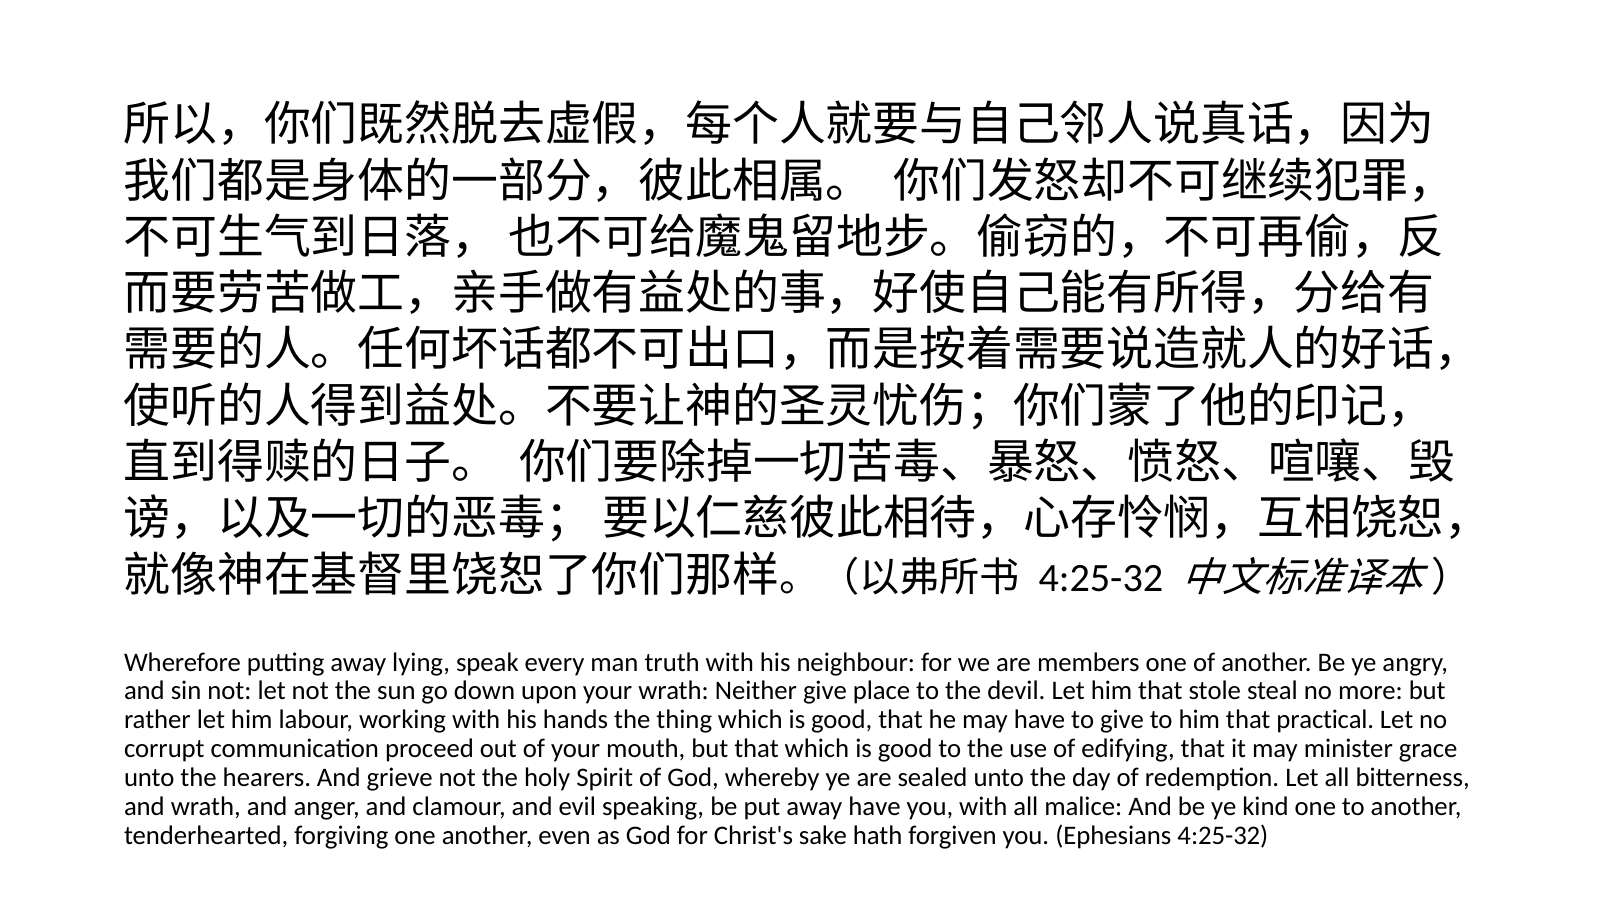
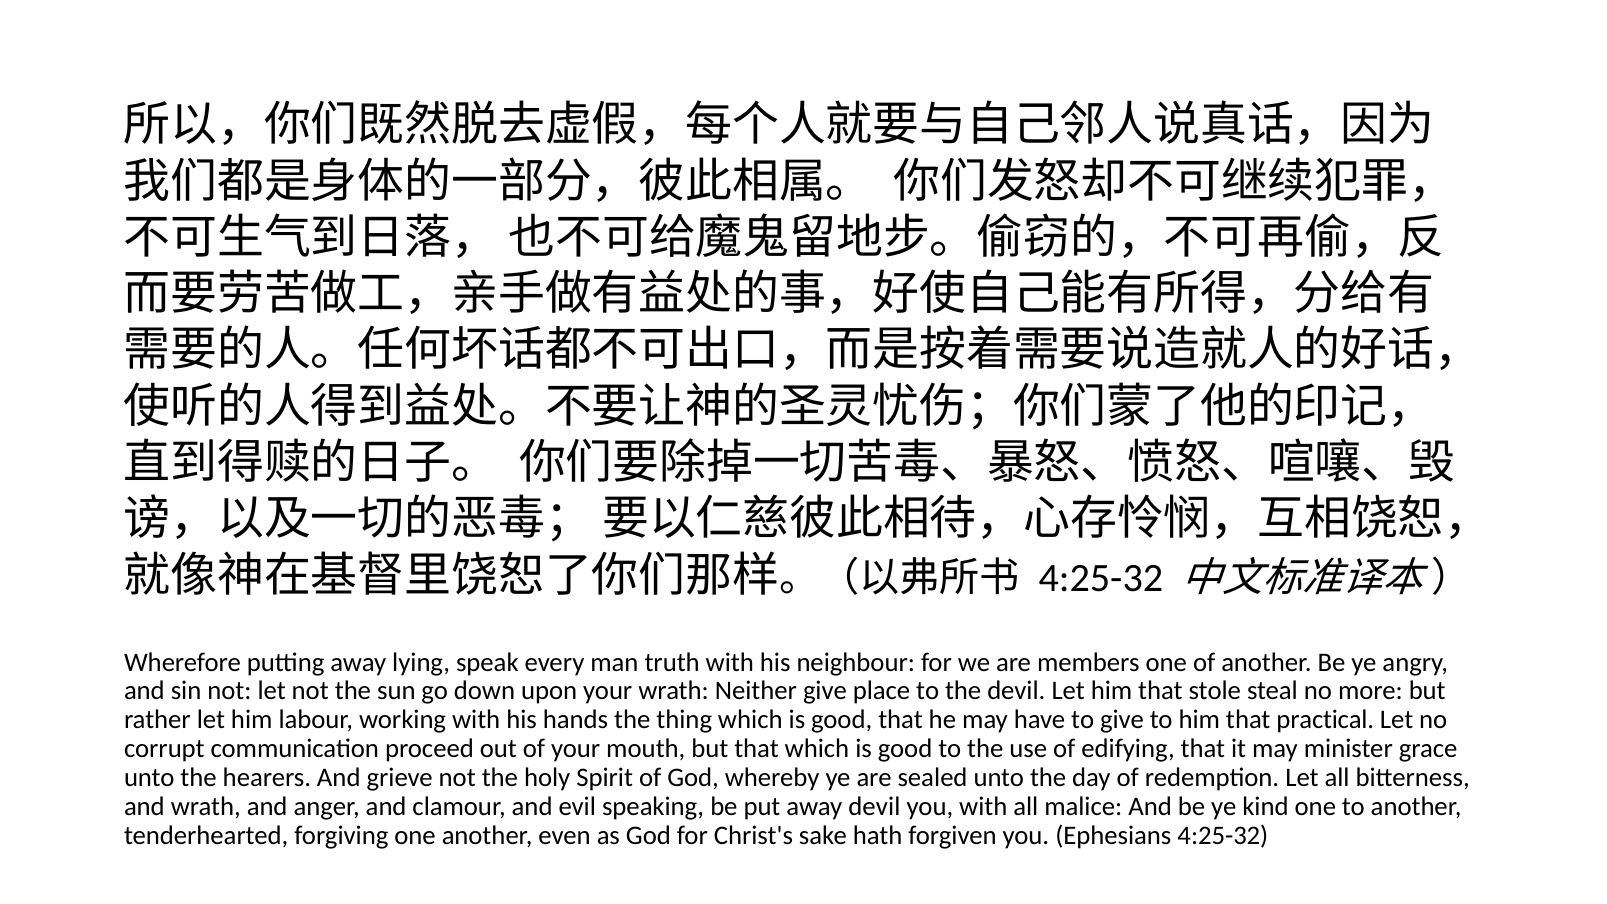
away have: have -> devil (874, 806)
